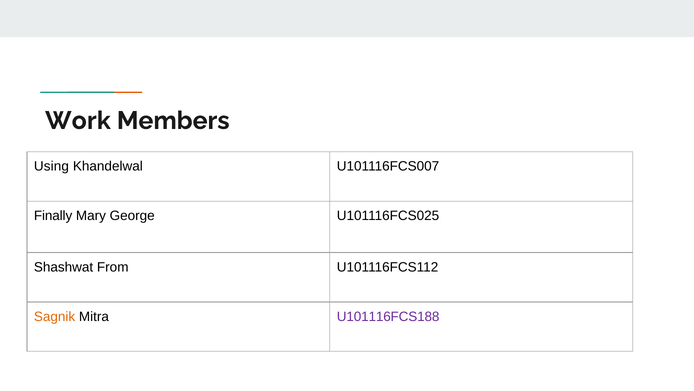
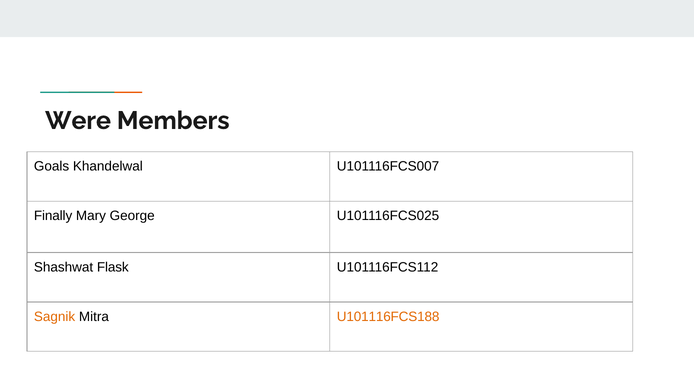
Work: Work -> Were (78, 120)
Using: Using -> Goals (52, 166)
From: From -> Flask (113, 267)
U101116FCS188 colour: purple -> orange (388, 316)
